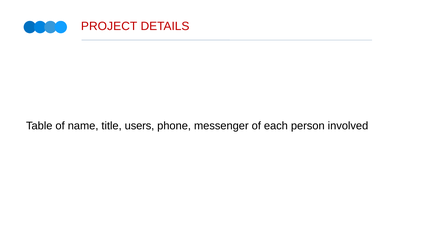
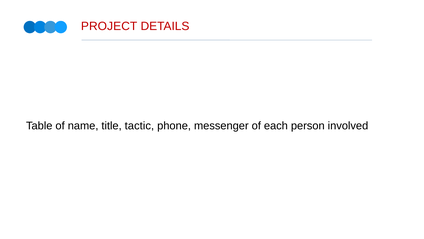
users: users -> tactic (139, 126)
